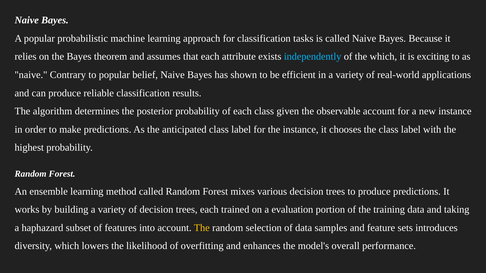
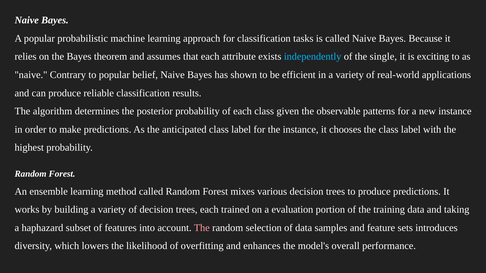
the which: which -> single (383, 57)
observable account: account -> patterns (379, 111)
The colour: yellow -> pink (202, 228)
